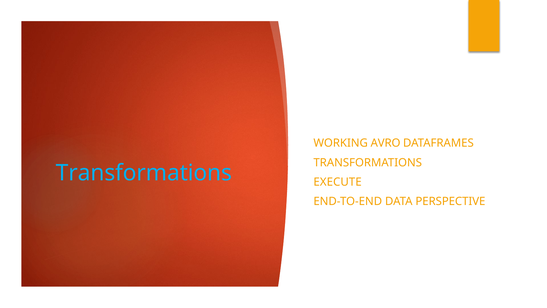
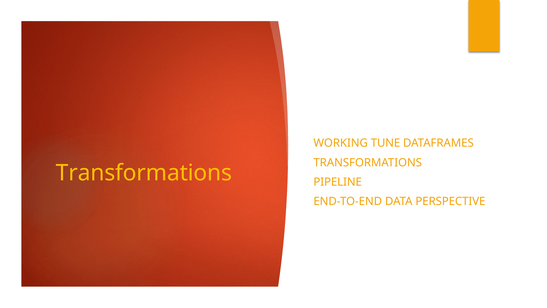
AVRO: AVRO -> TUNE (386, 143)
Transformations colour: light blue -> yellow (144, 173)
EXECUTE: EXECUTE -> PIPELINE (338, 182)
